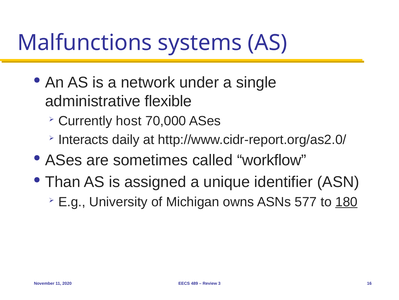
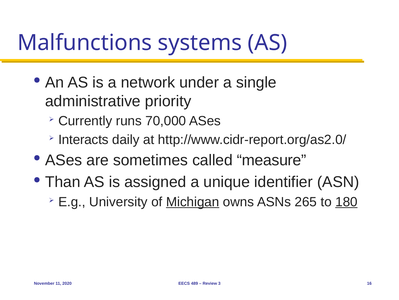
flexible: flexible -> priority (168, 101)
host: host -> runs (129, 121)
workflow: workflow -> measure (272, 160)
Michigan underline: none -> present (193, 201)
577: 577 -> 265 (306, 201)
